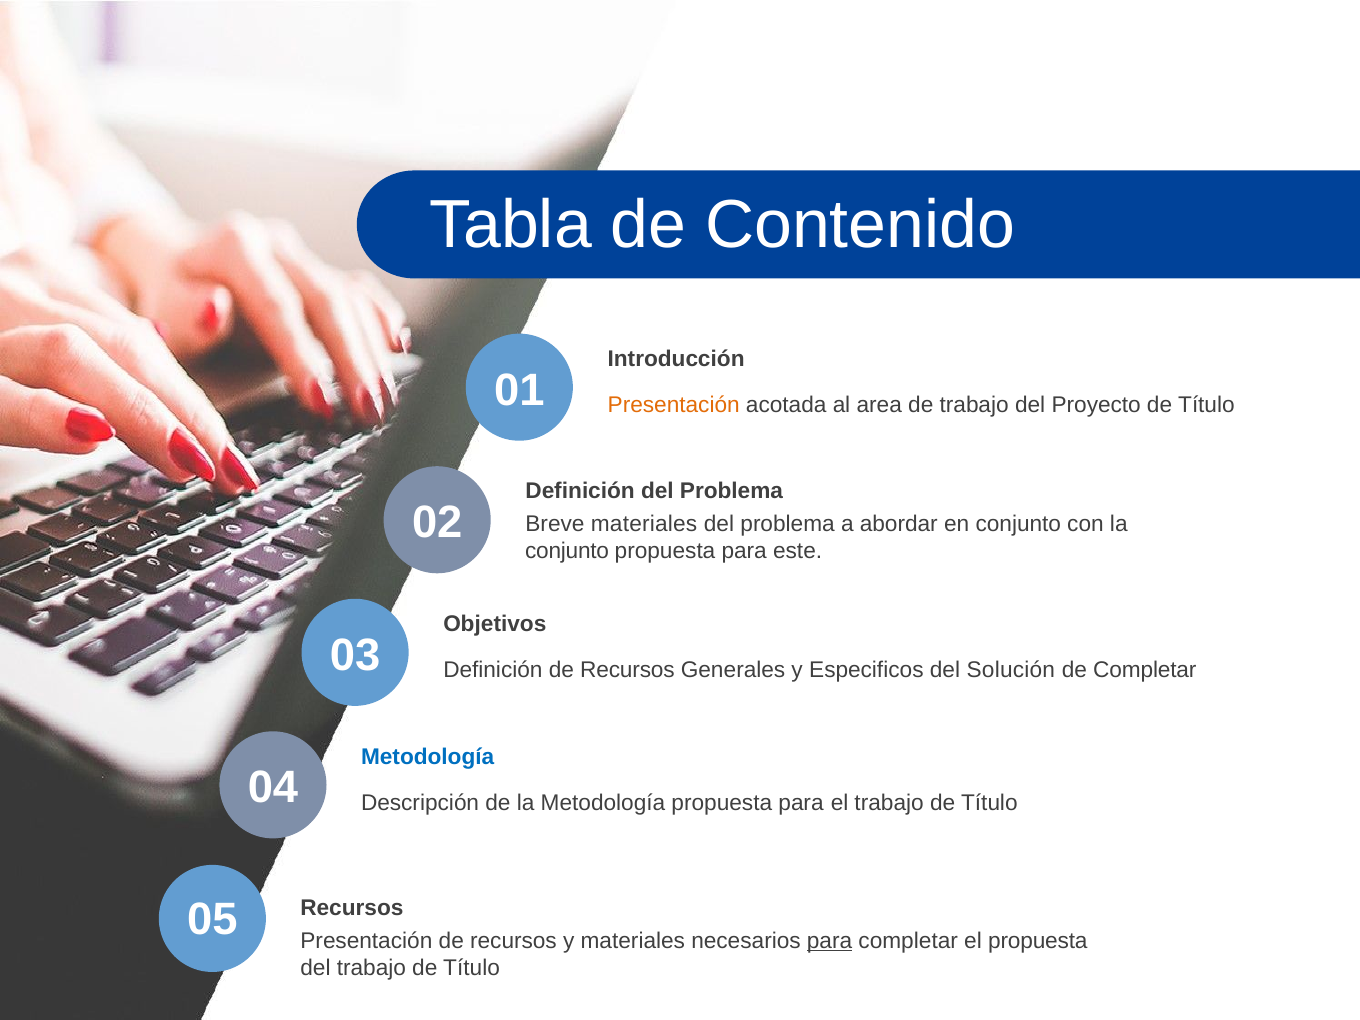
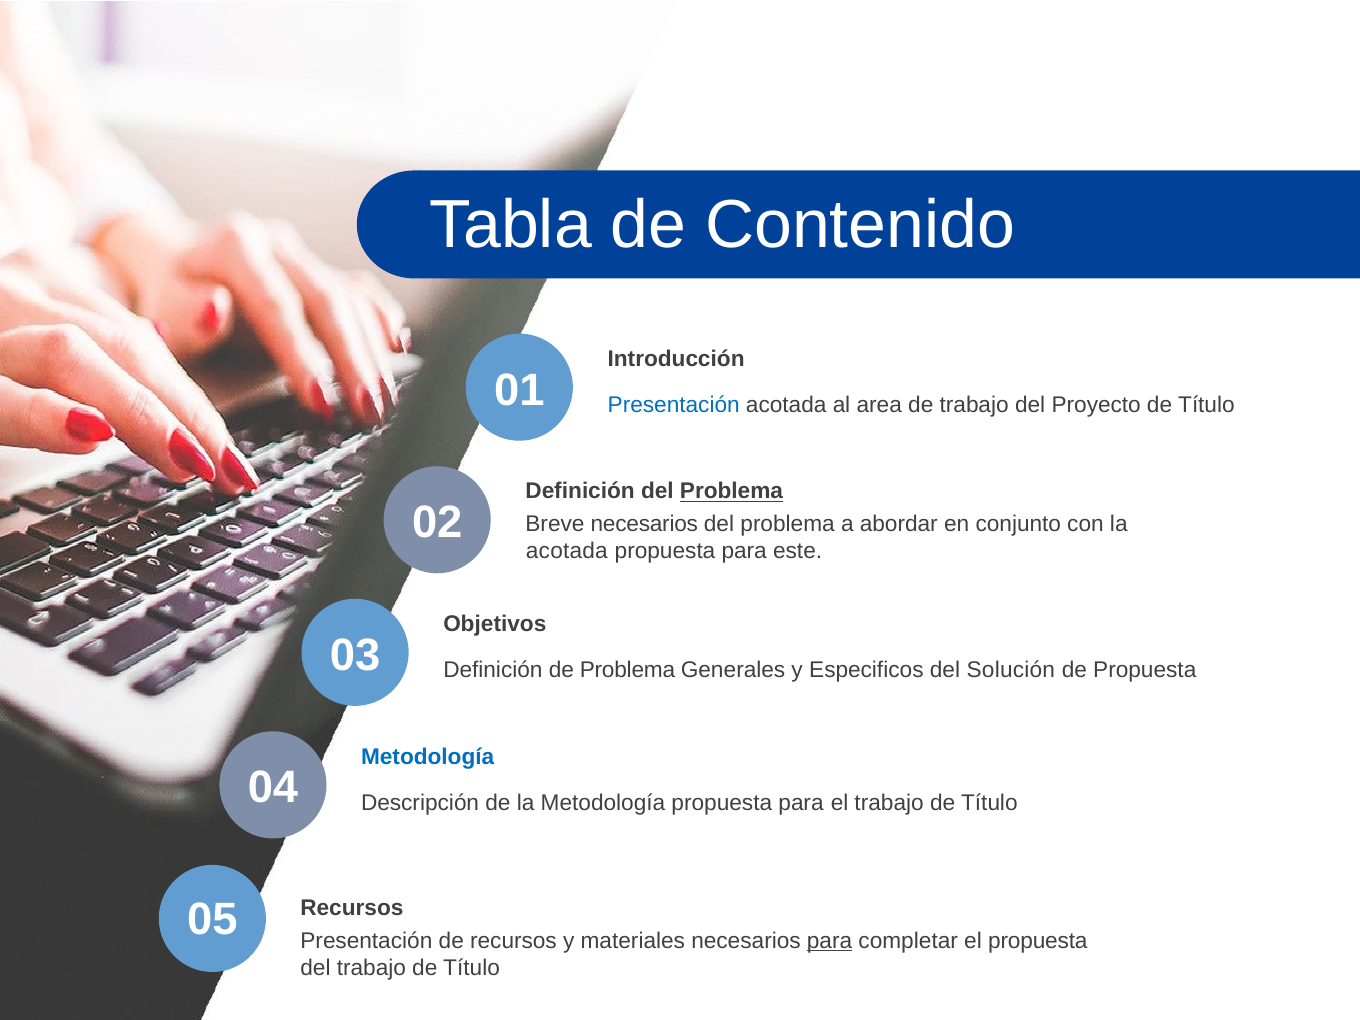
Presentación colour: orange -> blue (674, 405)
Problema underline: none -> present (732, 491)
Breve materiales: materiales -> necesarios (644, 524)
conjunto: conjunto -> acotada (567, 551)
Definición de Recursos: Recursos -> Problema (627, 670)
de Completar: Completar -> Propuesta (1145, 670)
